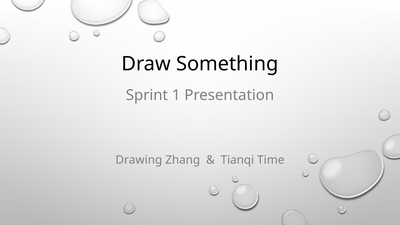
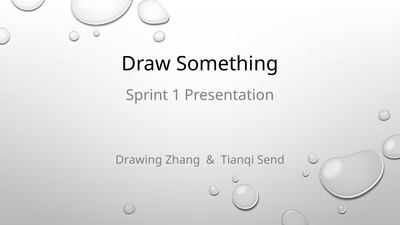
Time: Time -> Send (271, 160)
